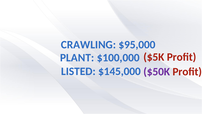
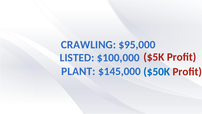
PLANT: PLANT -> LISTED (77, 58)
LISTED: LISTED -> PLANT (78, 71)
$50K colour: purple -> blue (157, 71)
